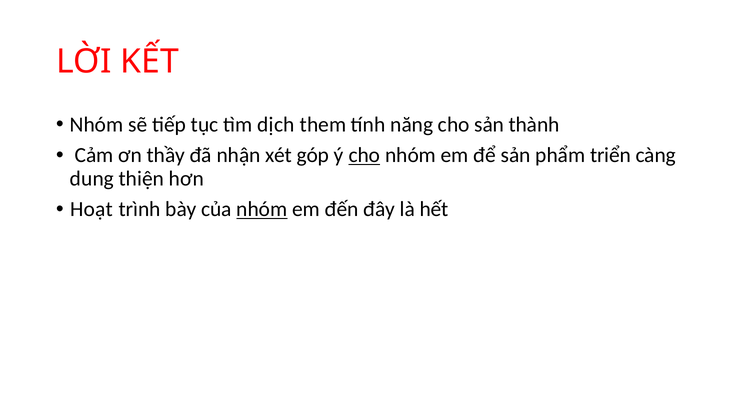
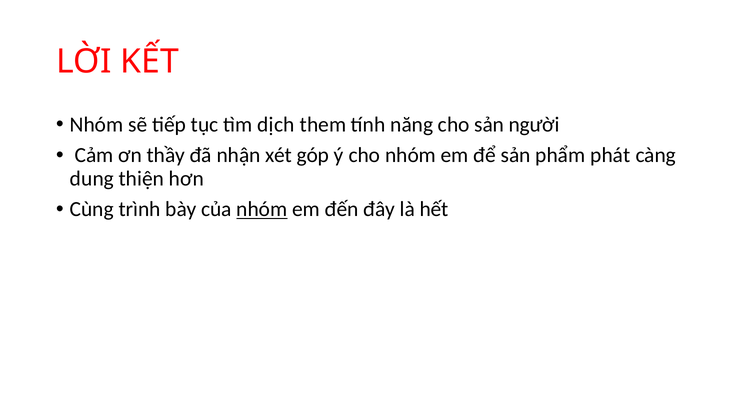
thành: thành -> người (534, 124)
cho underline: present -> none (364, 155)
triển: triển -> phát (610, 155)
Hoạt: Hoạt -> Cùng (92, 209)
